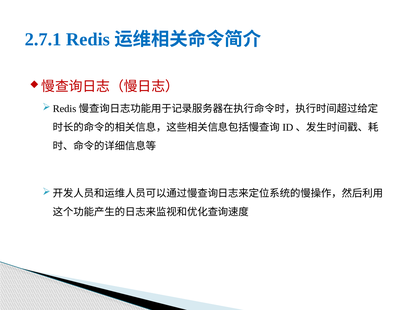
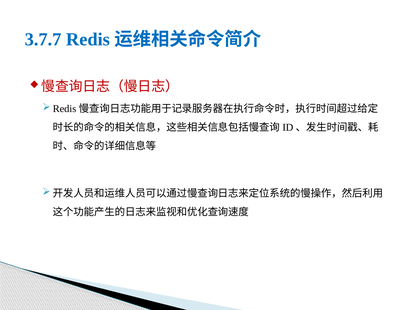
2.7.1: 2.7.1 -> 3.7.7 (43, 39)
